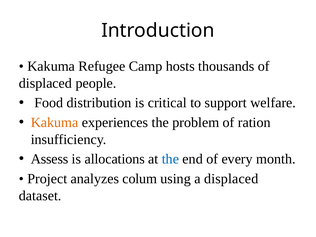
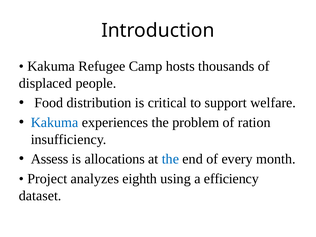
Kakuma colour: orange -> blue (55, 123)
colum: colum -> eighth (140, 179)
a displaced: displaced -> efficiency (231, 179)
